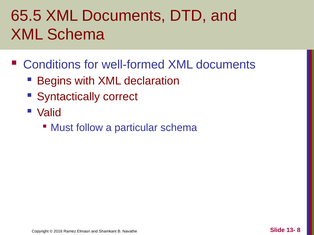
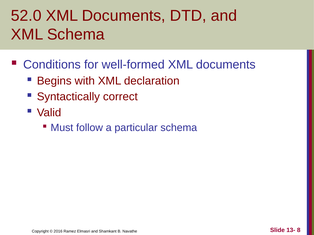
65.5: 65.5 -> 52.0 (26, 16)
